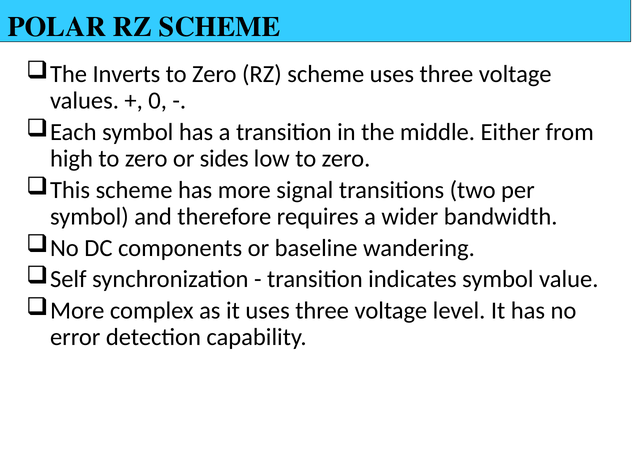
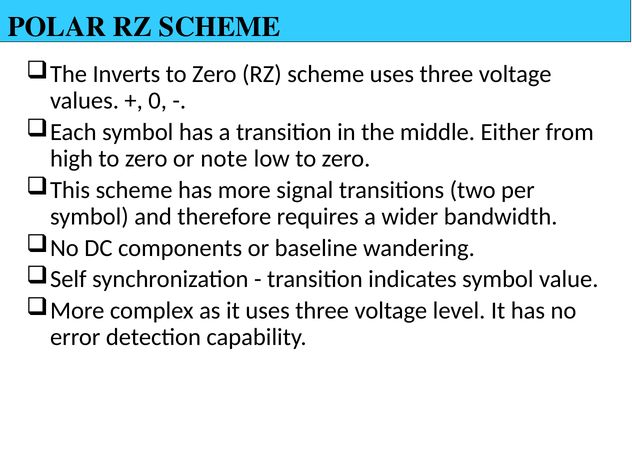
sides: sides -> note (224, 159)
